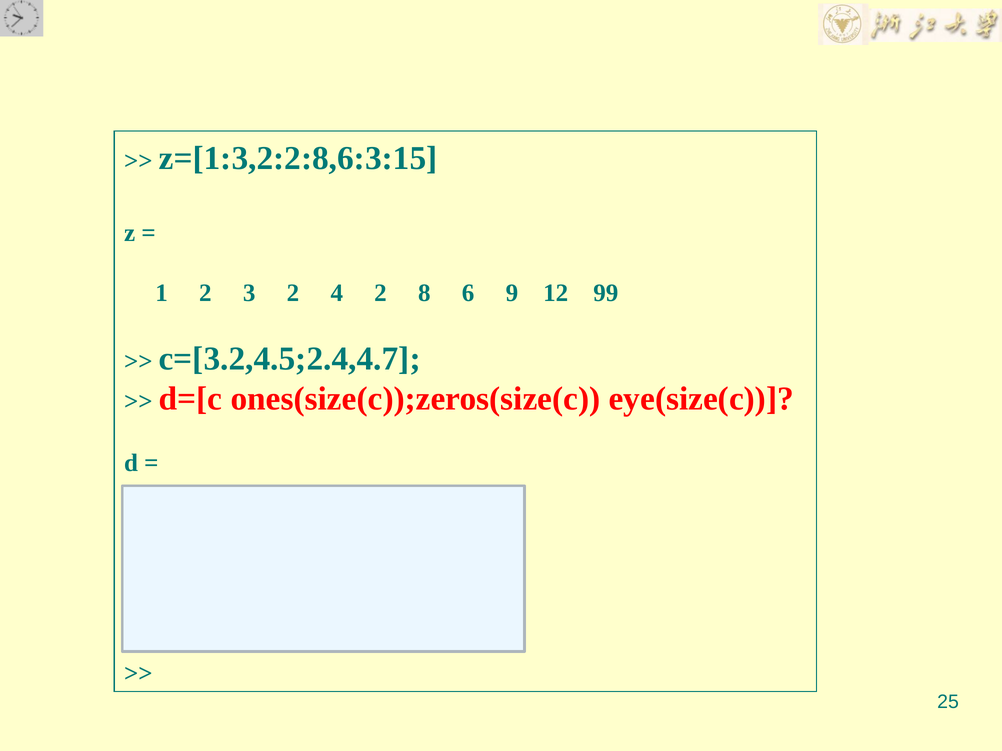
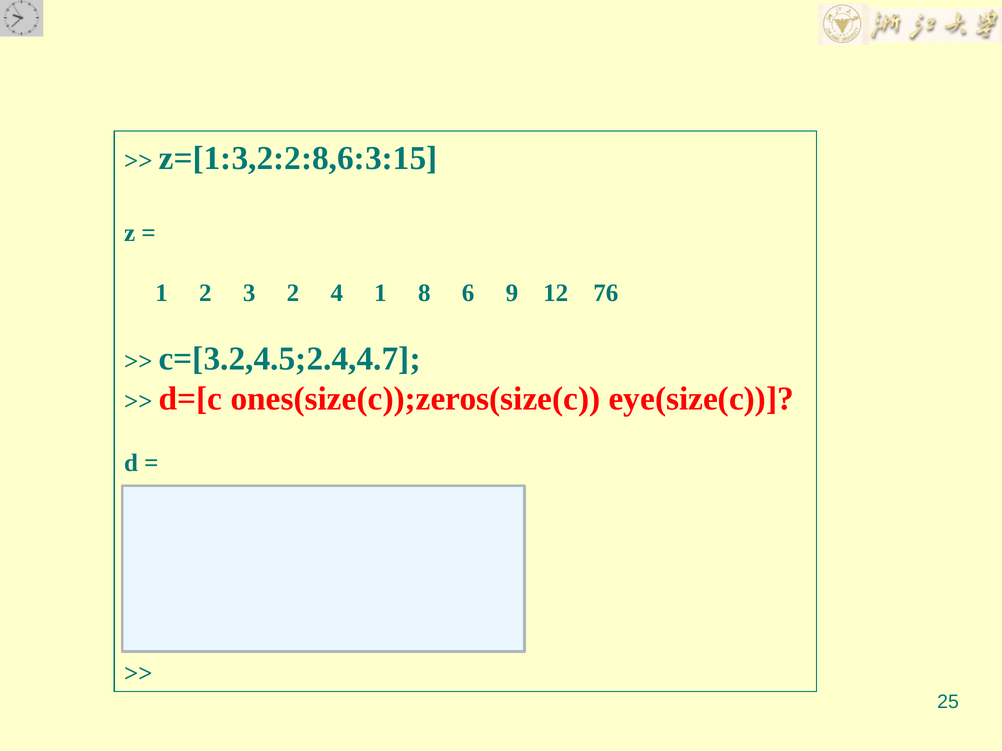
4 2: 2 -> 1 (380, 293)
99: 99 -> 76 (606, 293)
